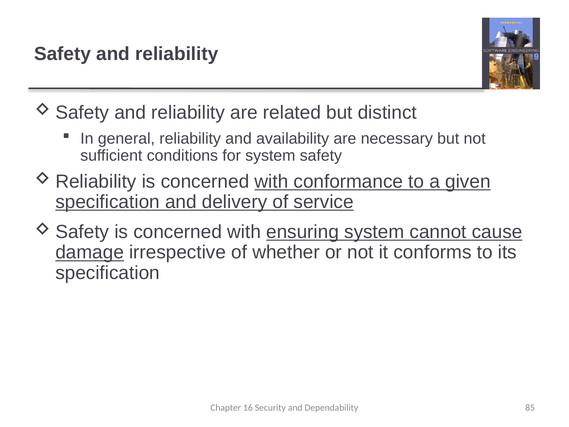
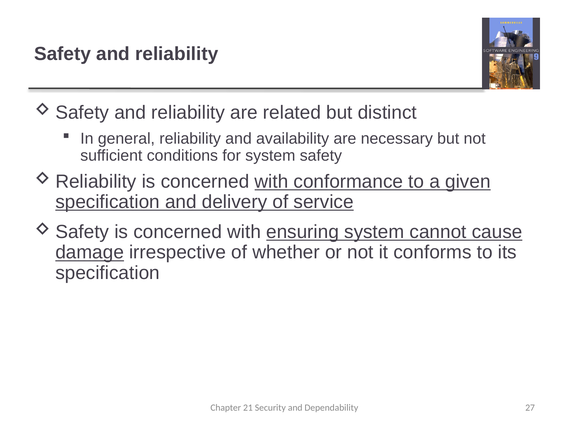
16: 16 -> 21 (248, 407)
85: 85 -> 27 (530, 407)
